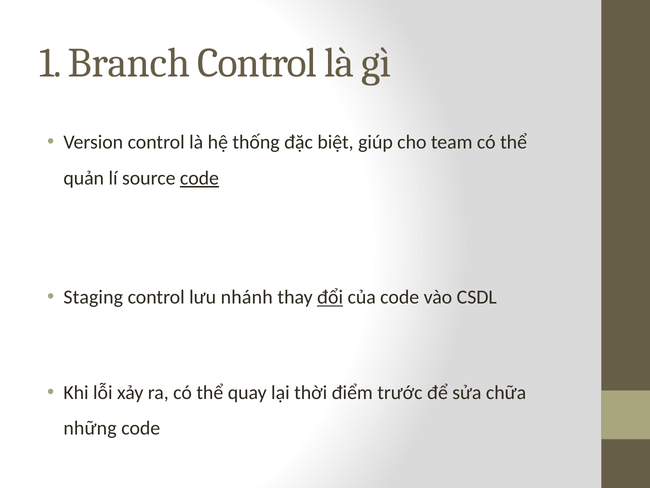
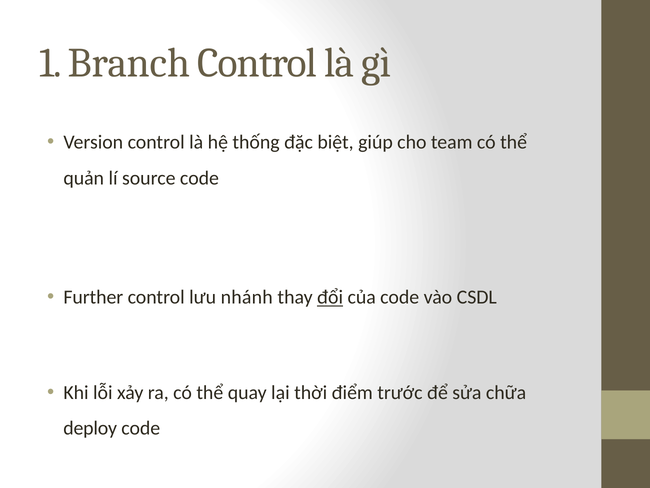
code underline: present -> none (199, 178)
Staging: Staging -> Further (93, 297)
những: những -> deploy (90, 428)
